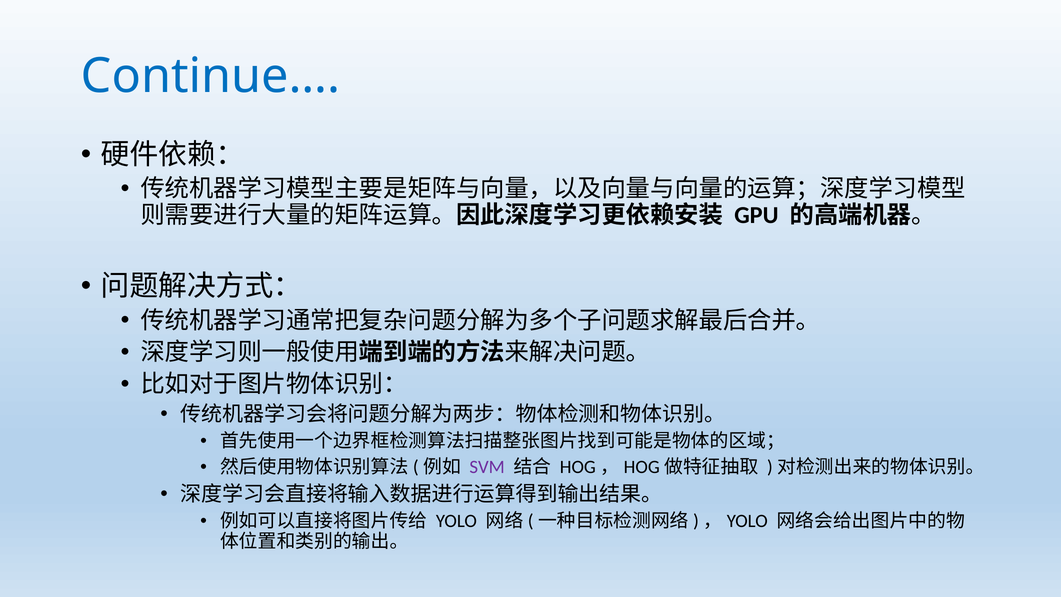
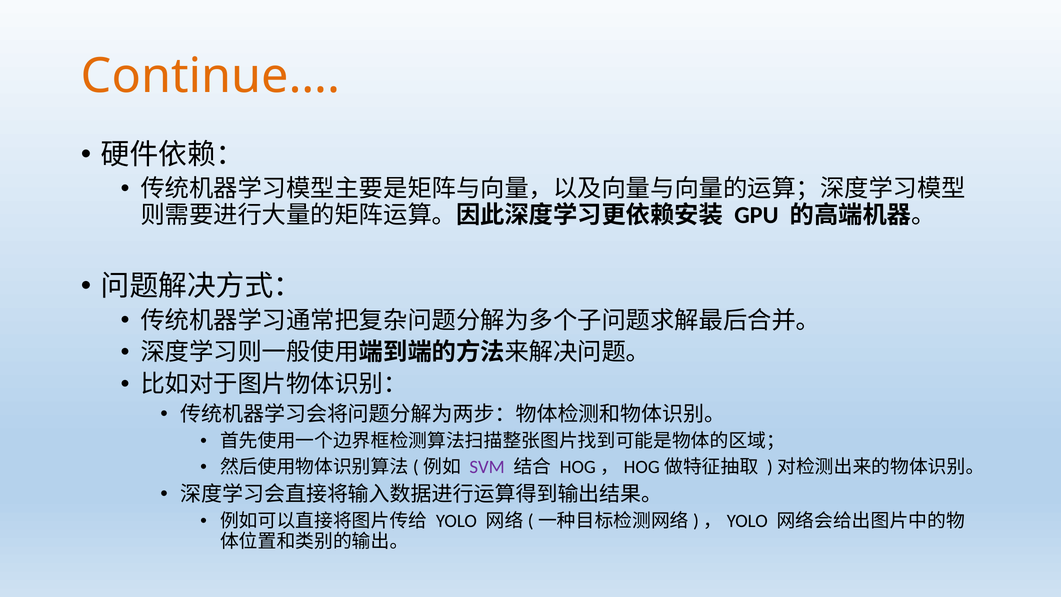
Continue… colour: blue -> orange (210, 76)
